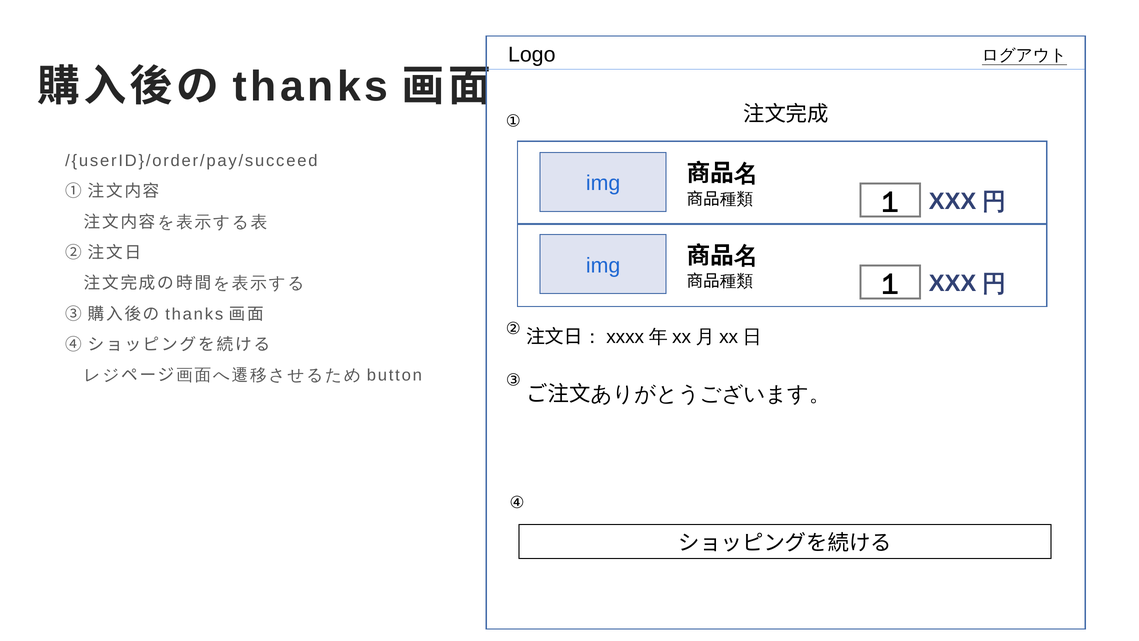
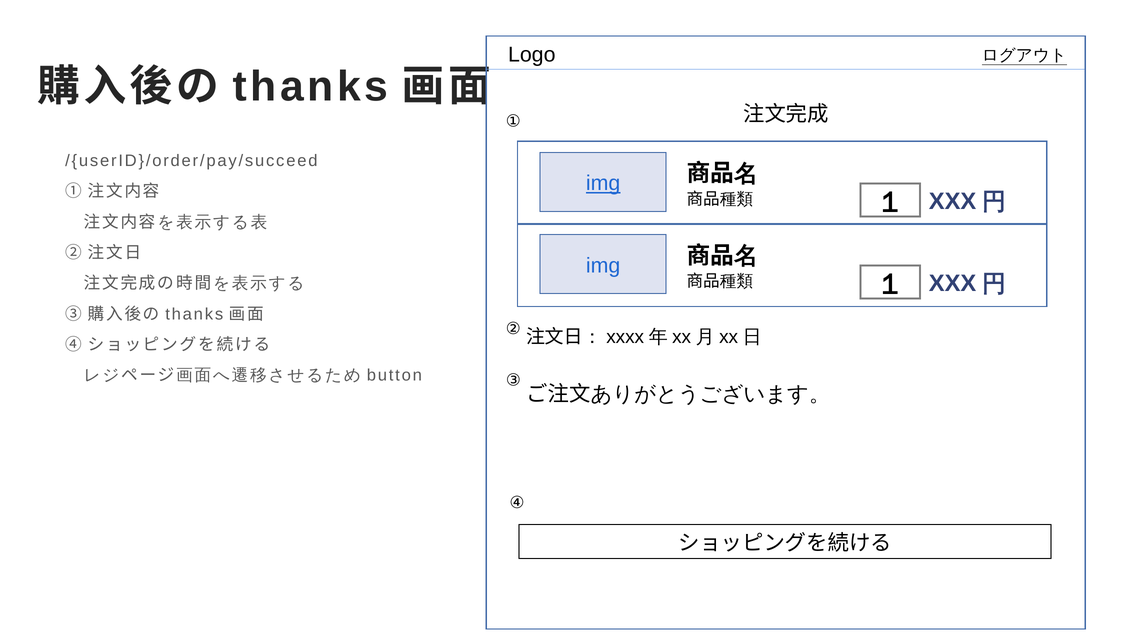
img underline: none -> present (603, 183)
